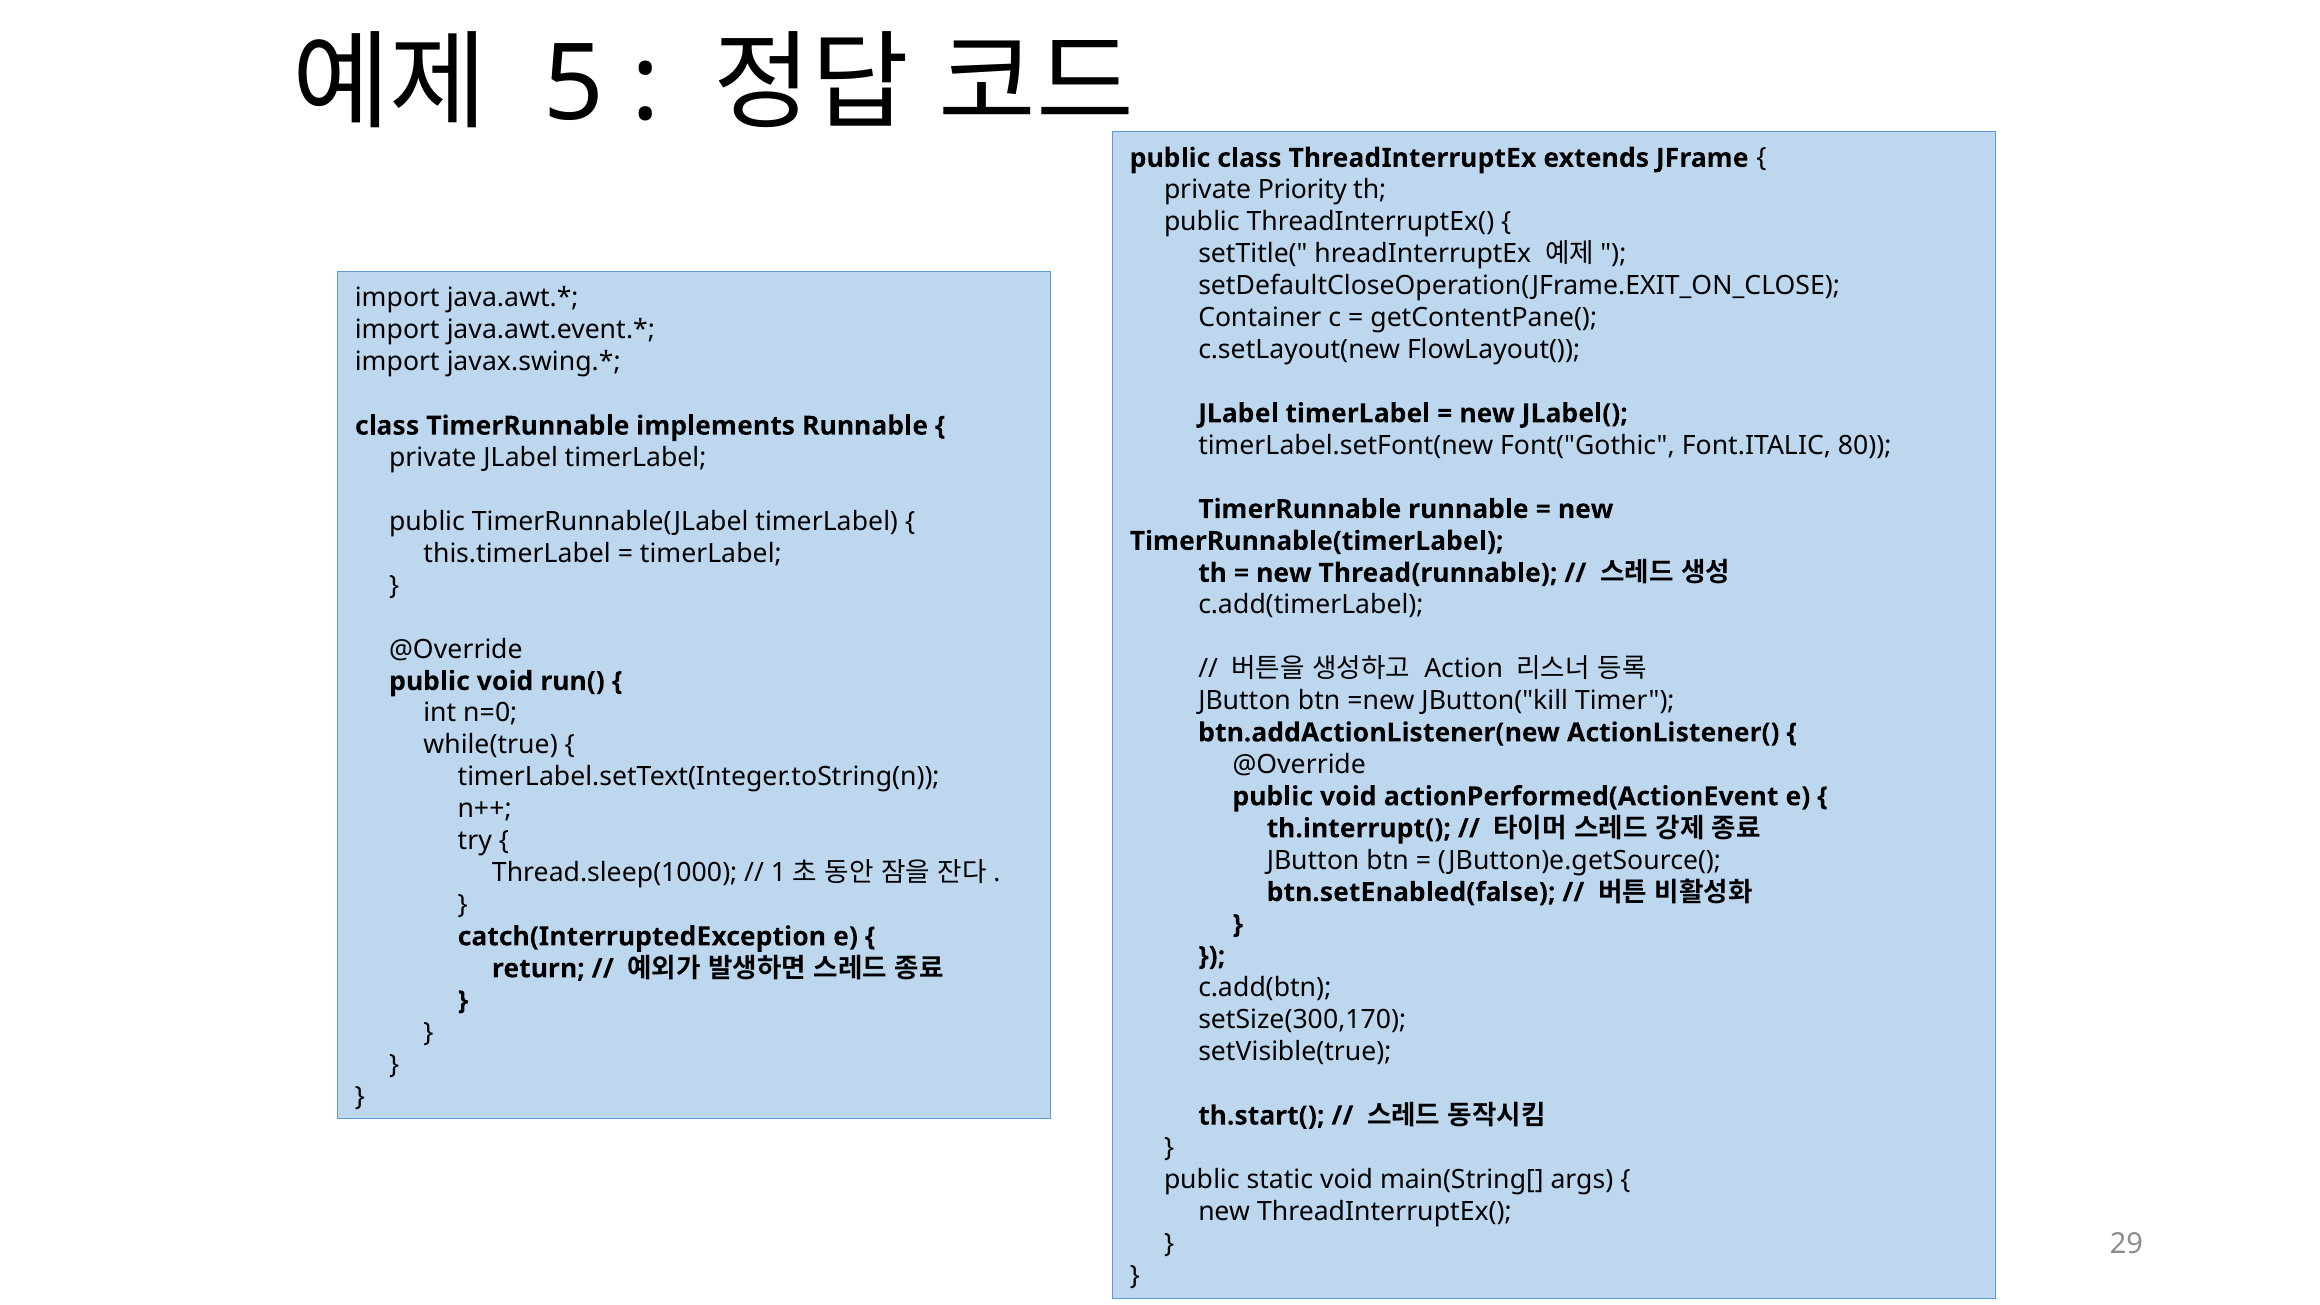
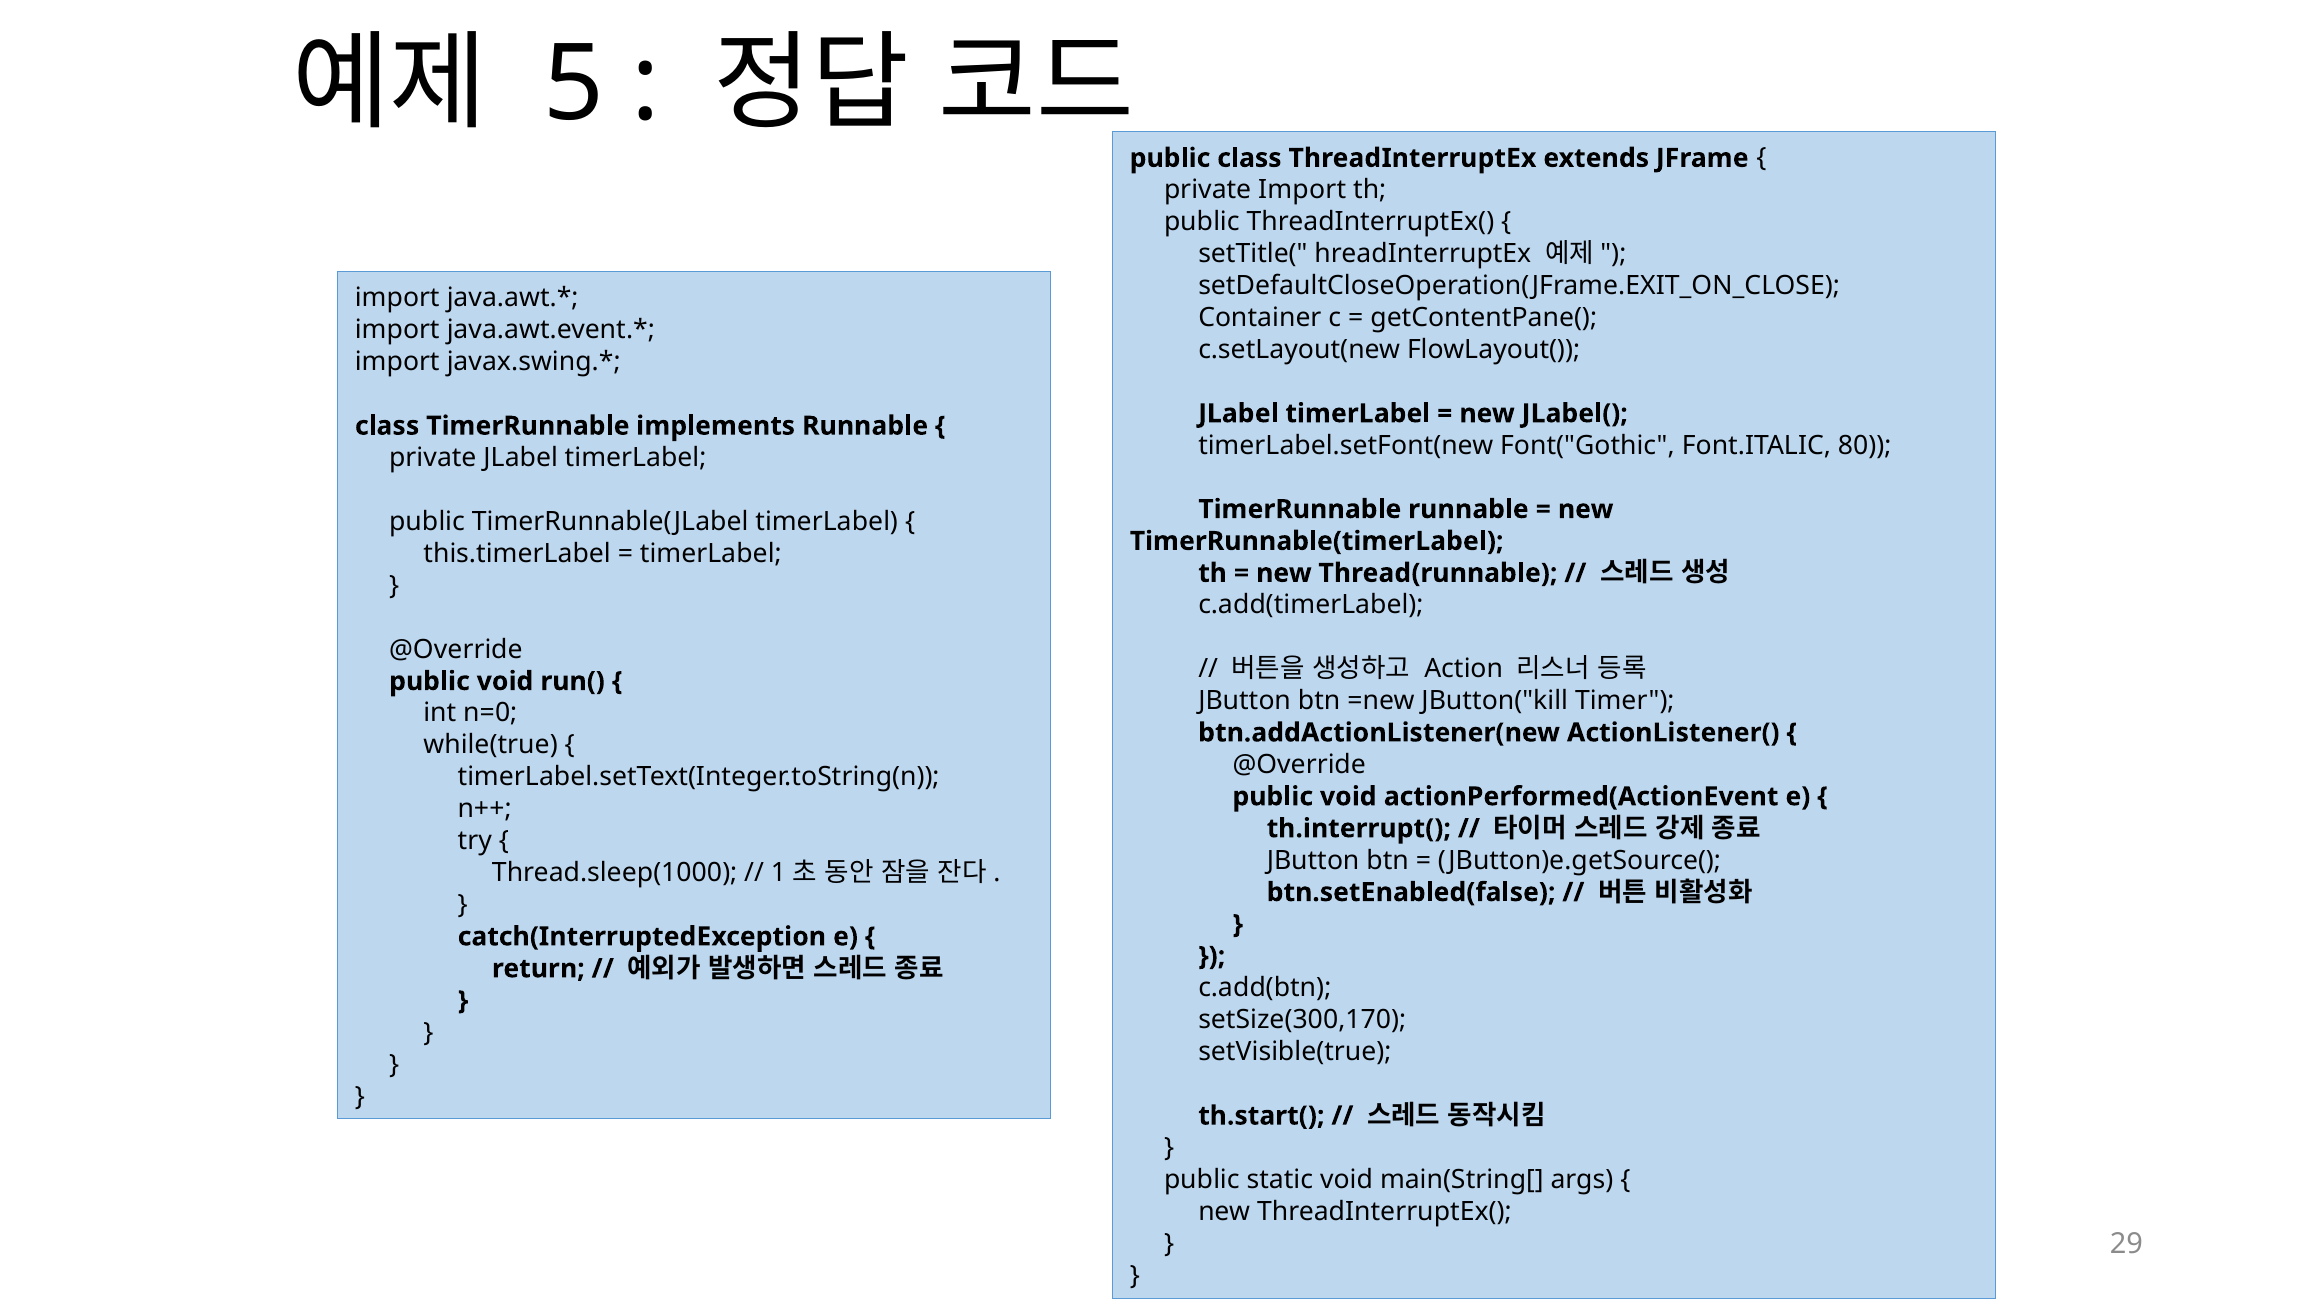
private Priority: Priority -> Import (1302, 190)
